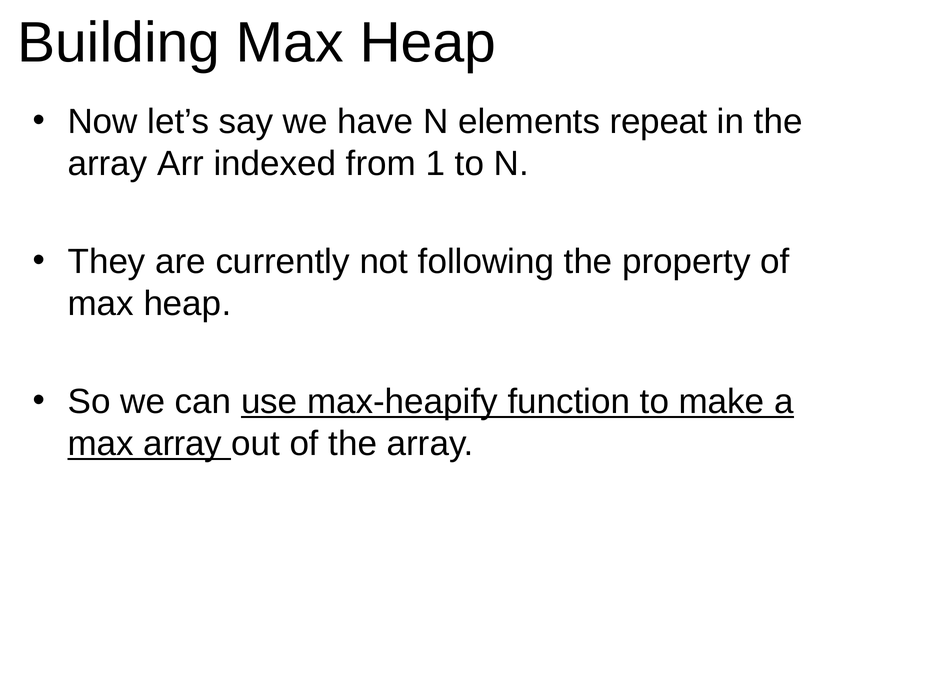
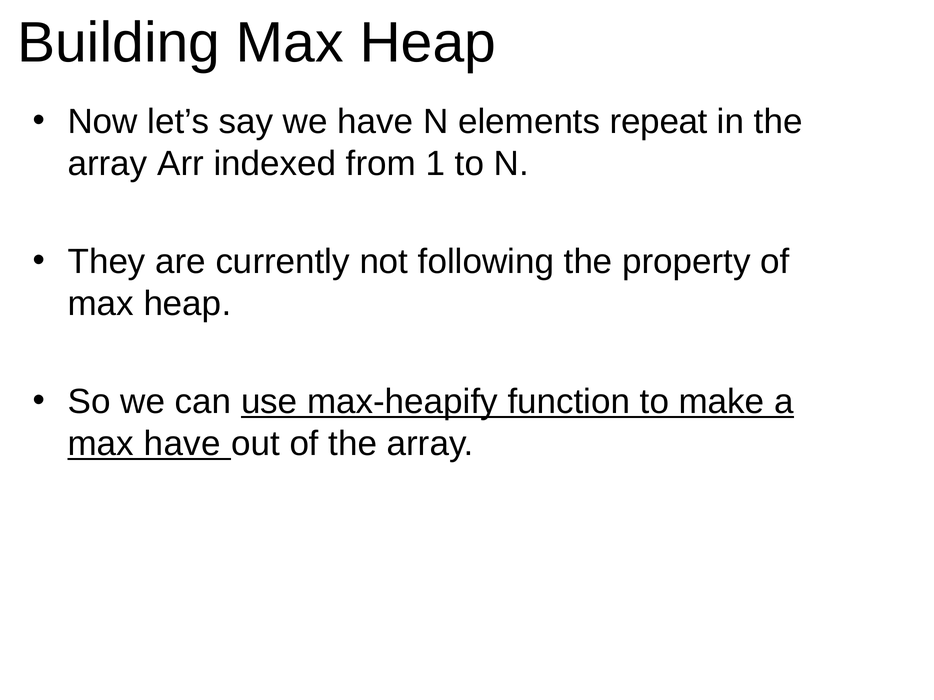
max array: array -> have (182, 444)
